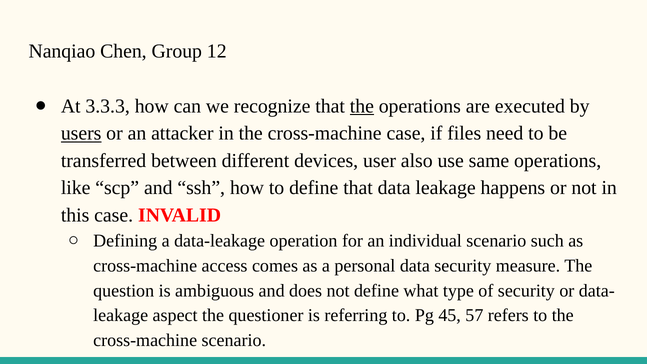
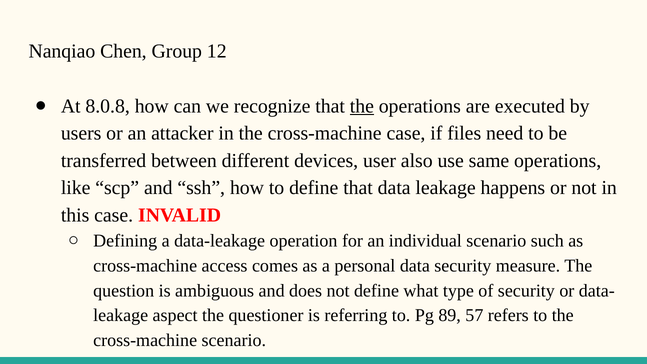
3.3.3: 3.3.3 -> 8.0.8 (108, 106)
users underline: present -> none (81, 133)
45: 45 -> 89 (450, 315)
